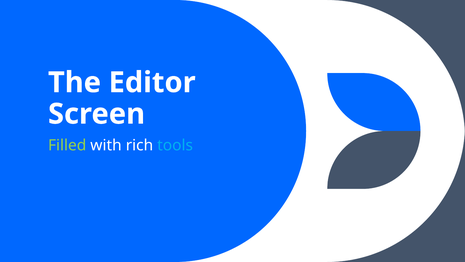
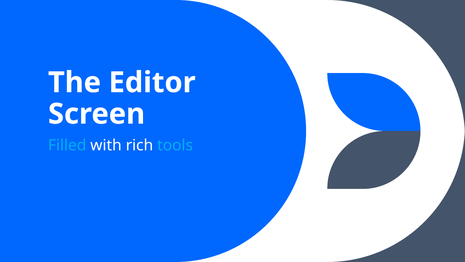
Filled colour: light green -> light blue (67, 145)
